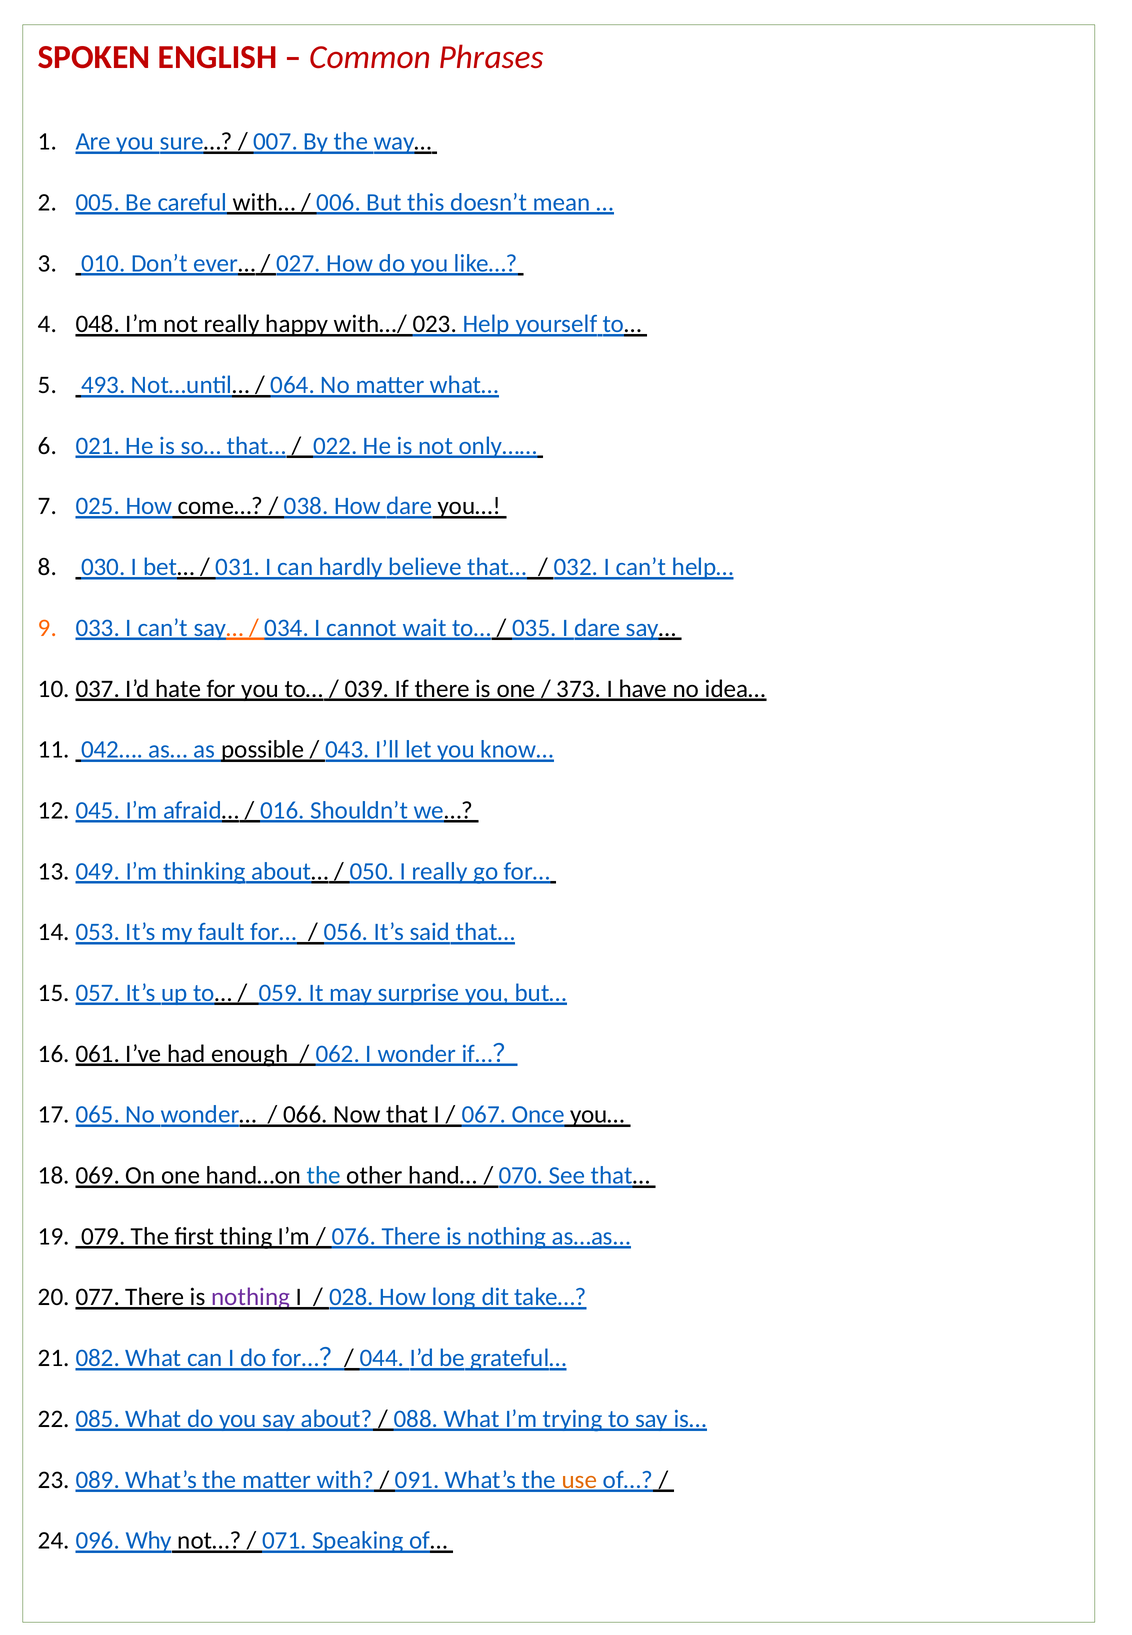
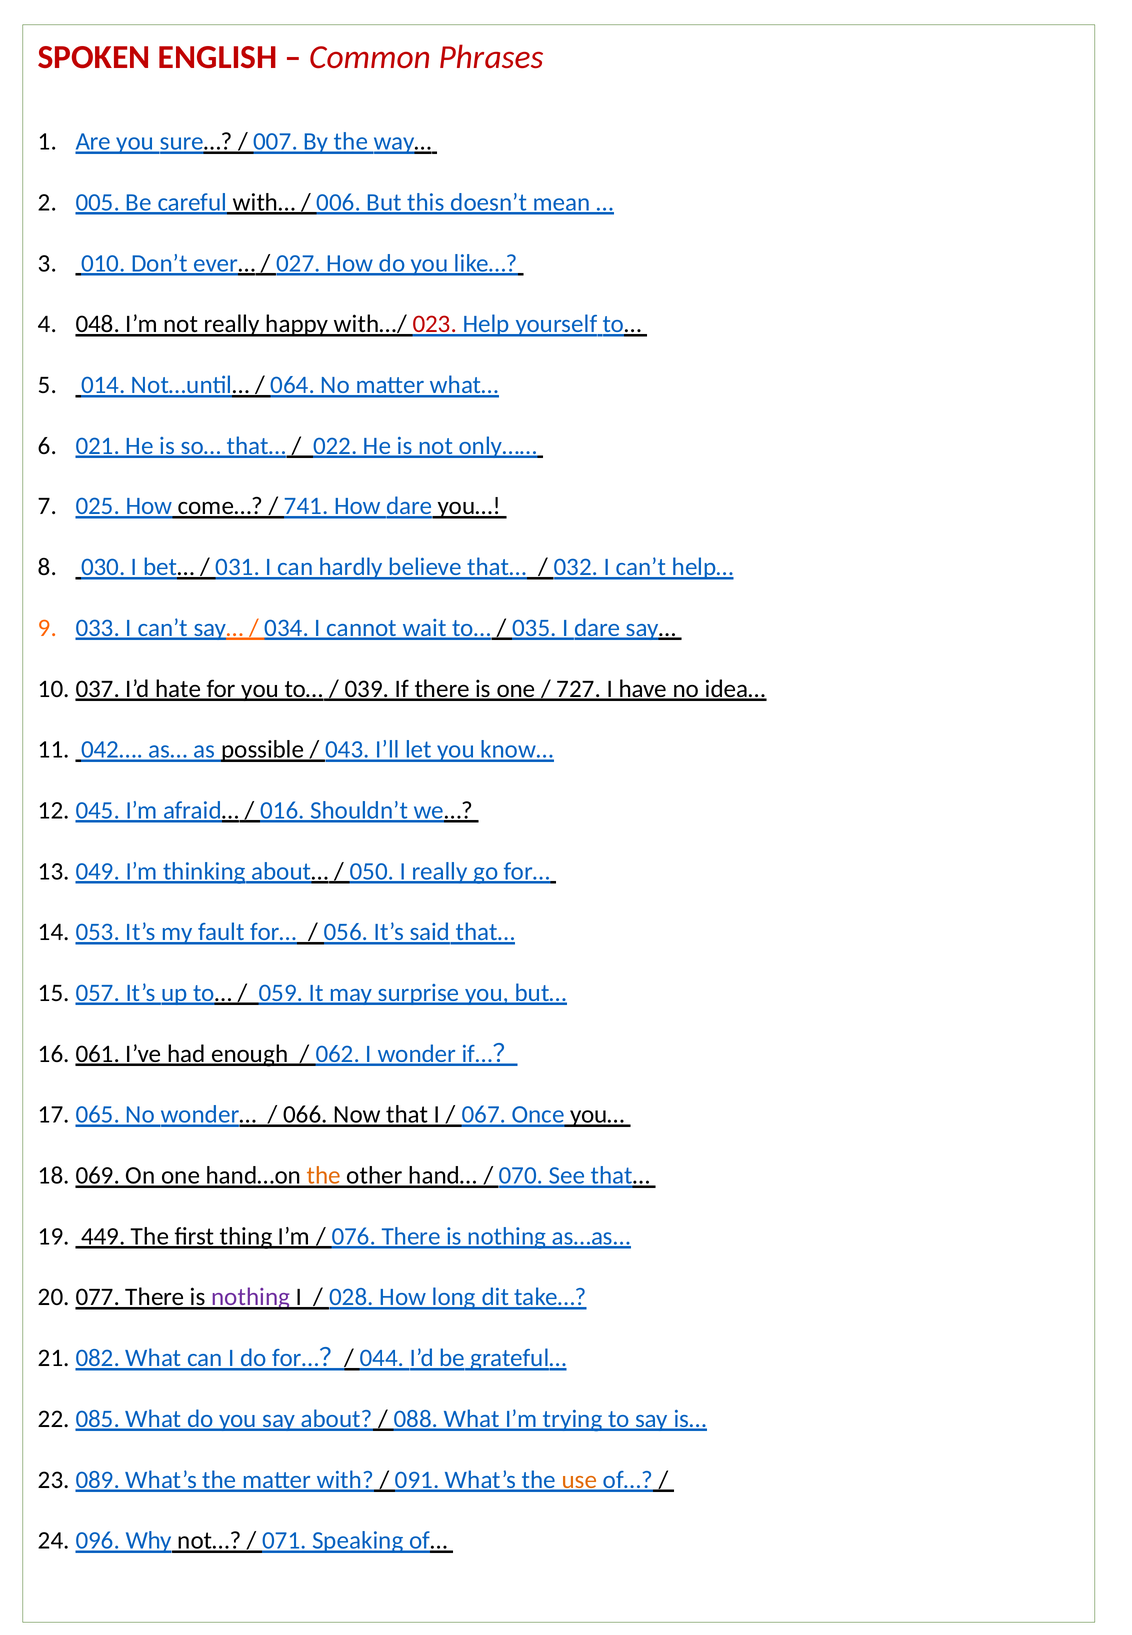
023 colour: black -> red (435, 324)
493: 493 -> 014 (103, 385)
038: 038 -> 741 (306, 506)
373: 373 -> 727 (579, 689)
the colour: blue -> orange (324, 1176)
079: 079 -> 449 (103, 1236)
